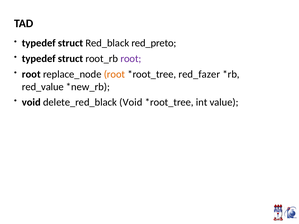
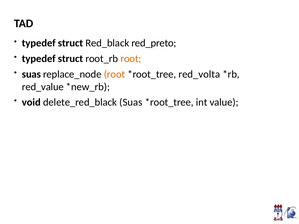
root colour: purple -> orange (131, 59)
root: root -> suas (31, 74)
red_fazer: red_fazer -> red_volta (199, 74)
delete_red_black Void: Void -> Suas (131, 102)
